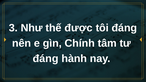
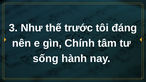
được: được -> trước (79, 28)
đáng: đáng -> sống (46, 59)
